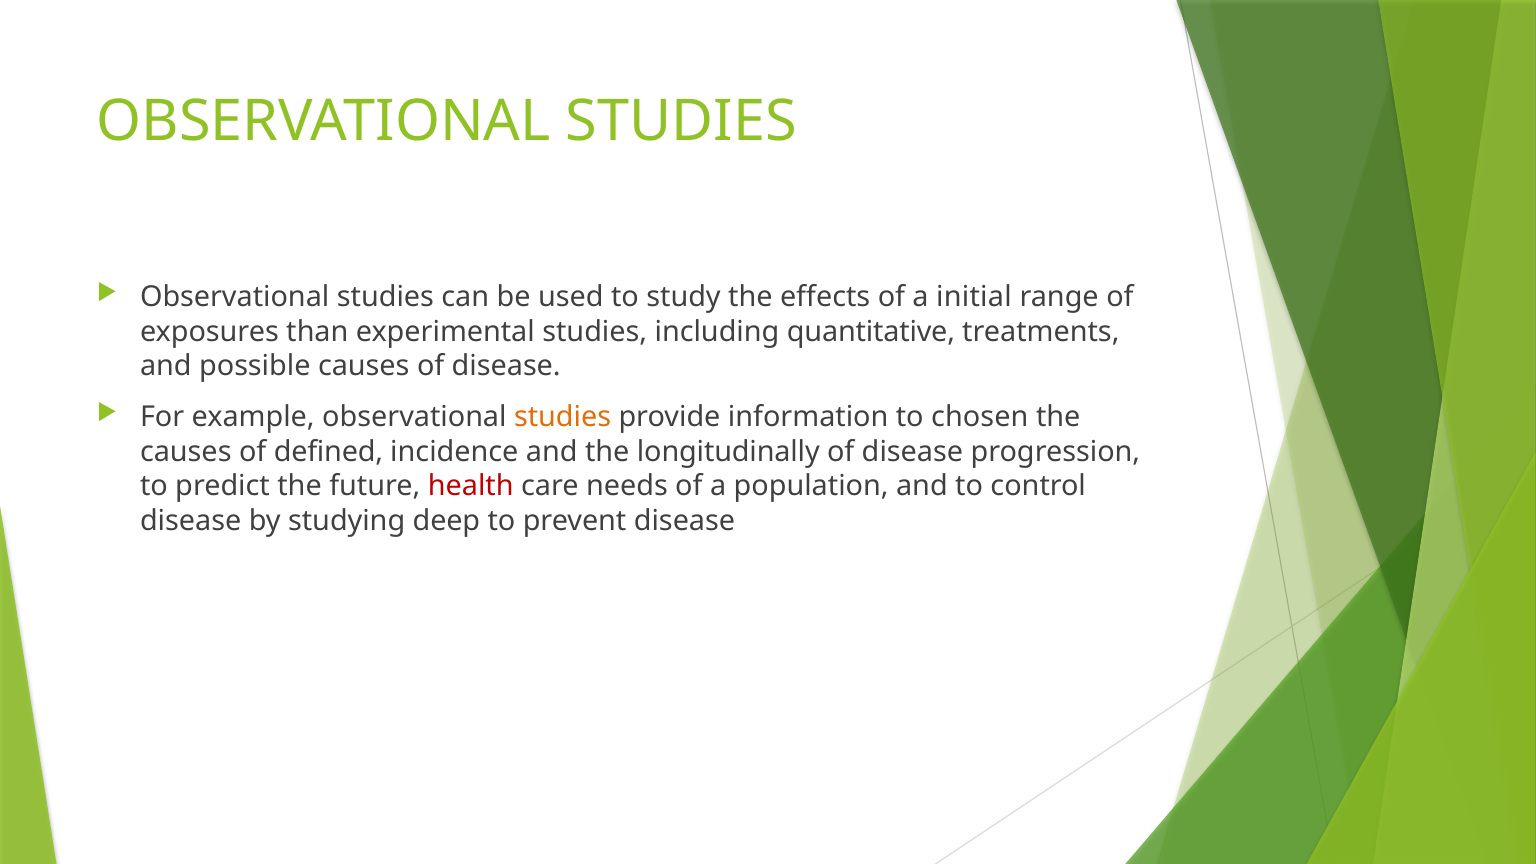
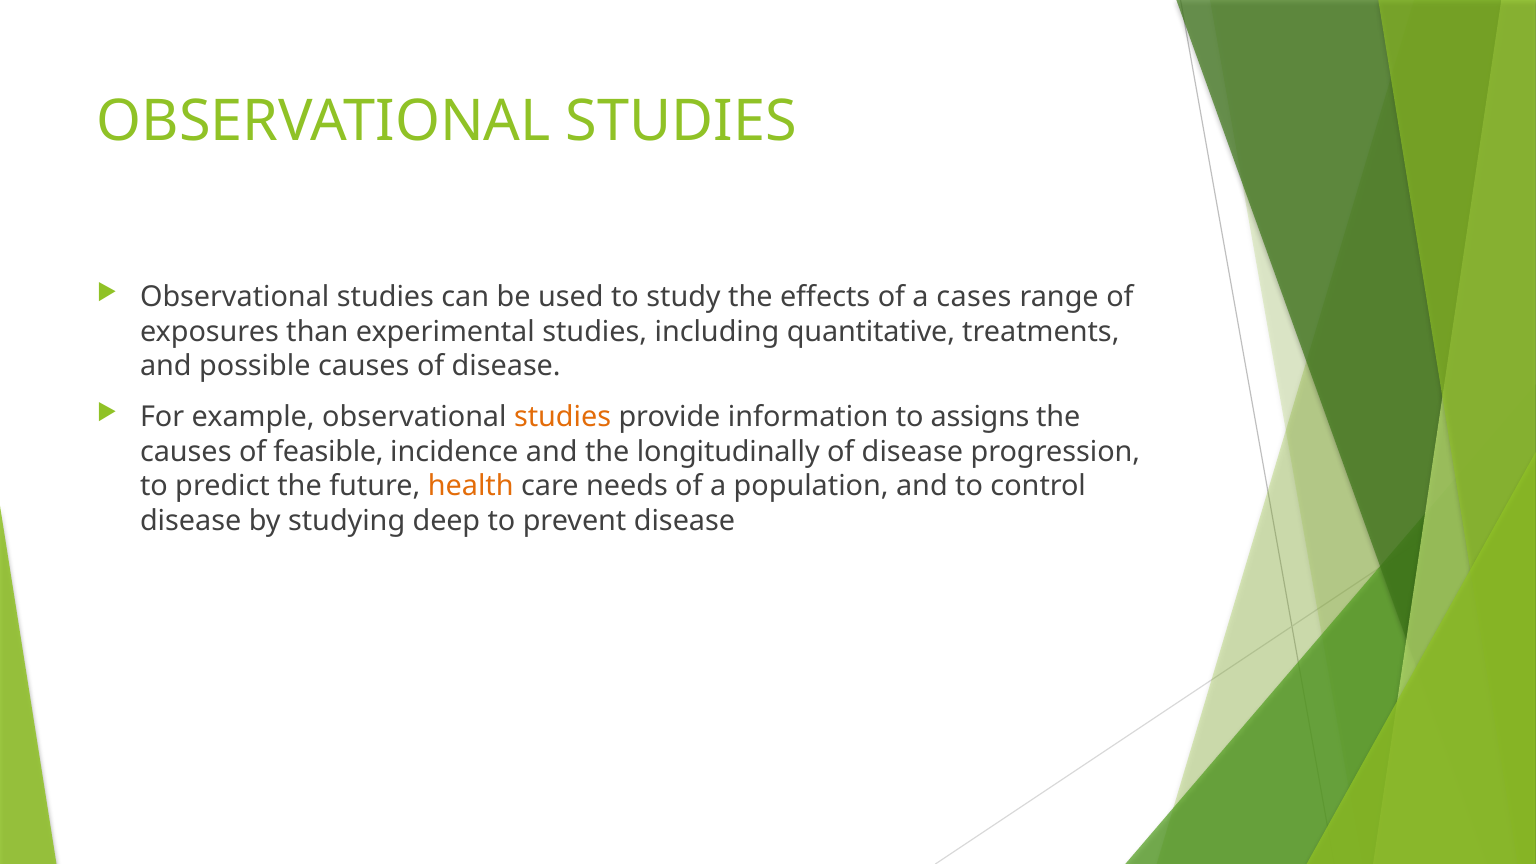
initial: initial -> cases (974, 297)
chosen: chosen -> assigns (980, 417)
defined: defined -> feasible (328, 452)
health colour: red -> orange (471, 486)
